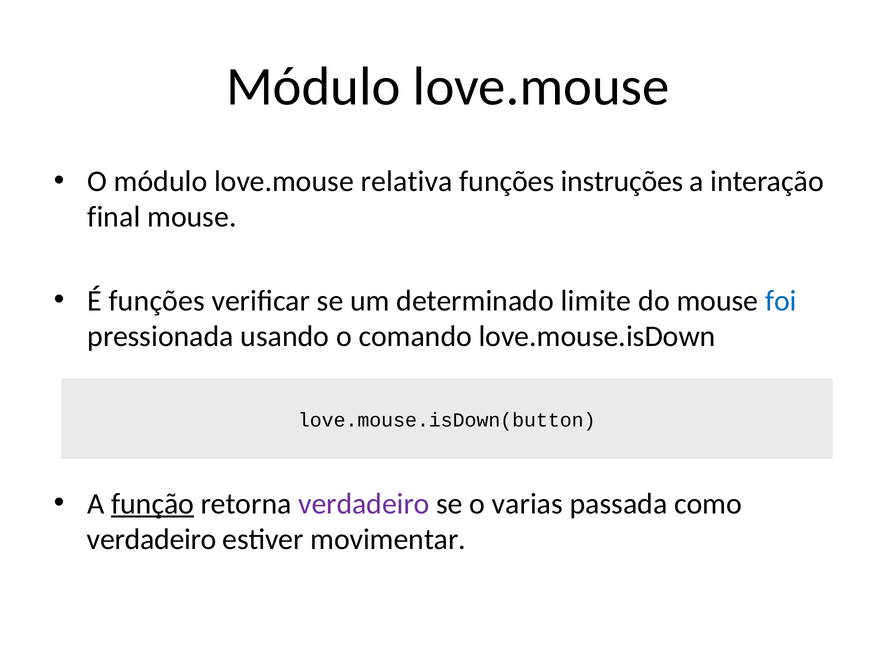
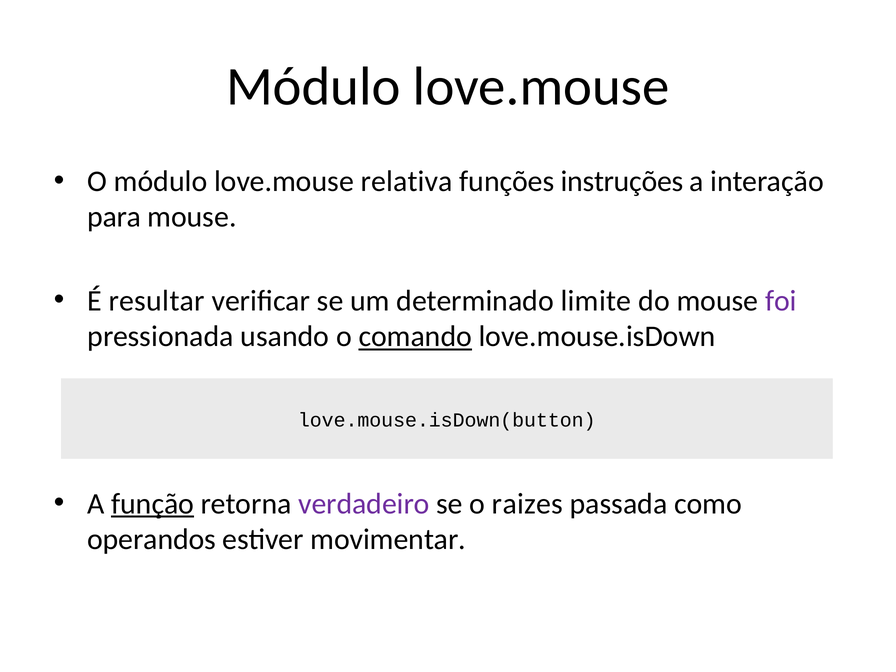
final: final -> para (114, 217)
É funções: funções -> resultar (157, 301)
foi colour: blue -> purple (781, 301)
comando underline: none -> present (415, 337)
varias: varias -> raizes (527, 504)
verdadeiro: verdadeiro -> operandos (152, 540)
